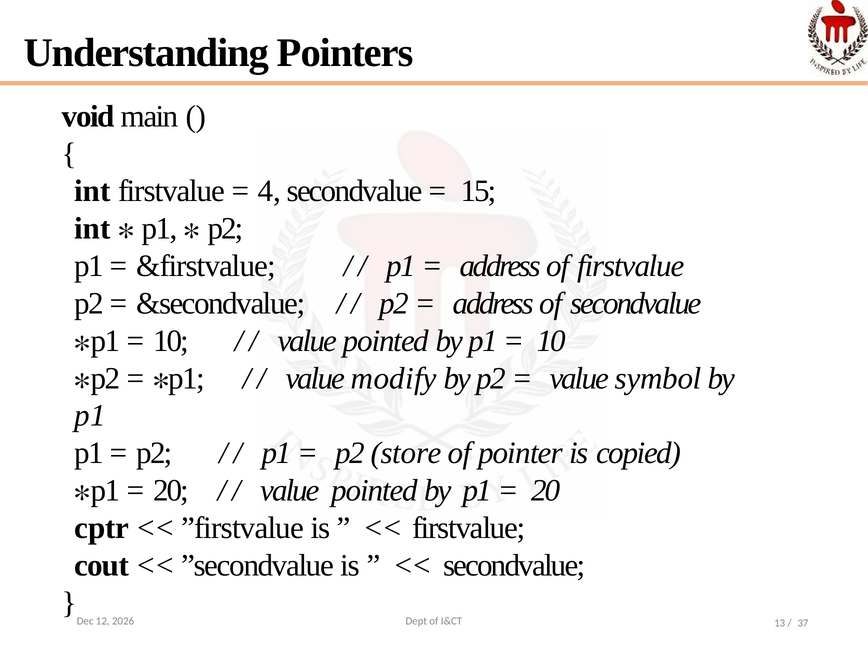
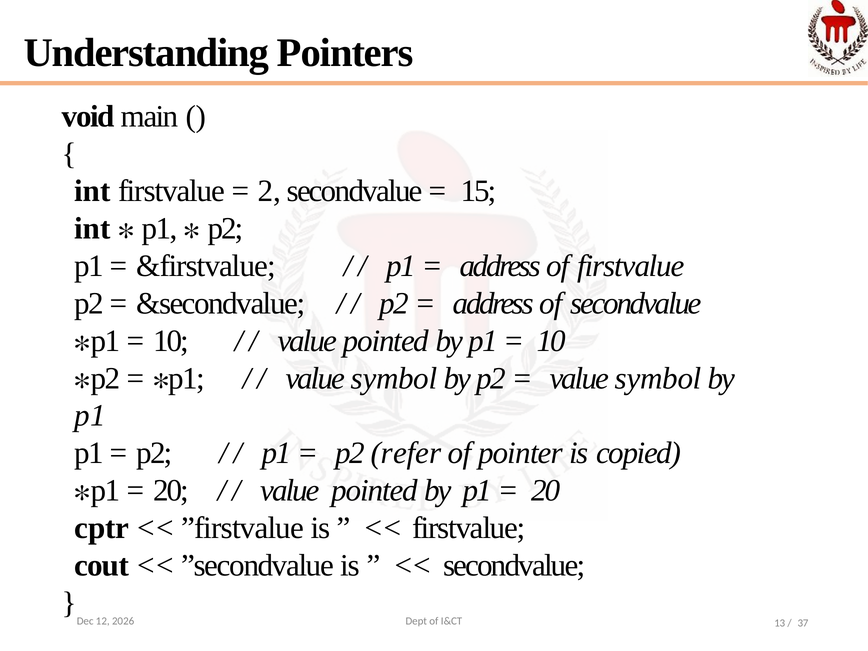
4: 4 -> 2 (269, 191)
modify: modify -> symbol (394, 379)
store: store -> refer (406, 453)
